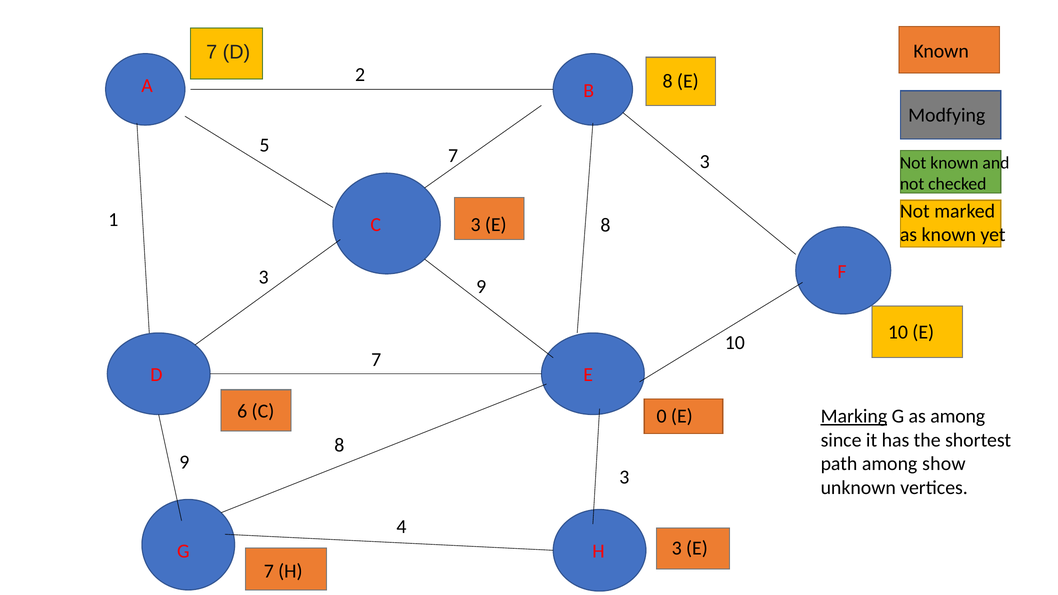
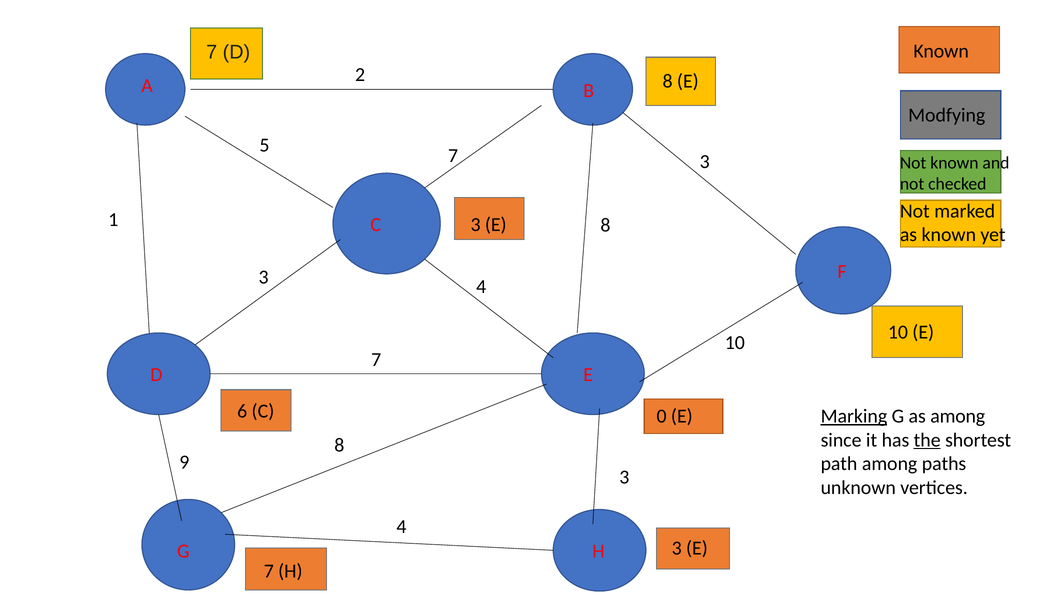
3 9: 9 -> 4 (481, 287)
the underline: none -> present (927, 440)
show: show -> paths (944, 464)
